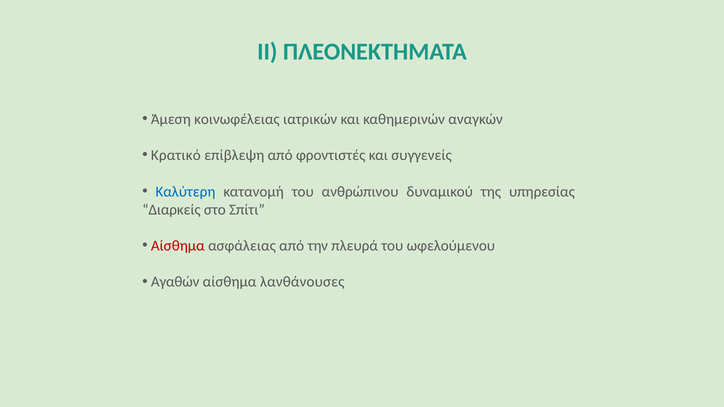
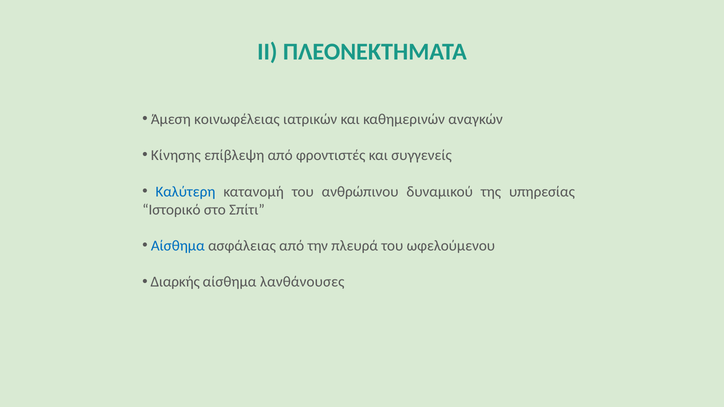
Κρατικό: Κρατικό -> Κίνησης (176, 155)
Διαρκείς: Διαρκείς -> Ιστορικό (171, 210)
Αίσθημα colour: red -> blue (178, 246)
Αγαθών: Αγαθών -> Διαρκής (175, 282)
